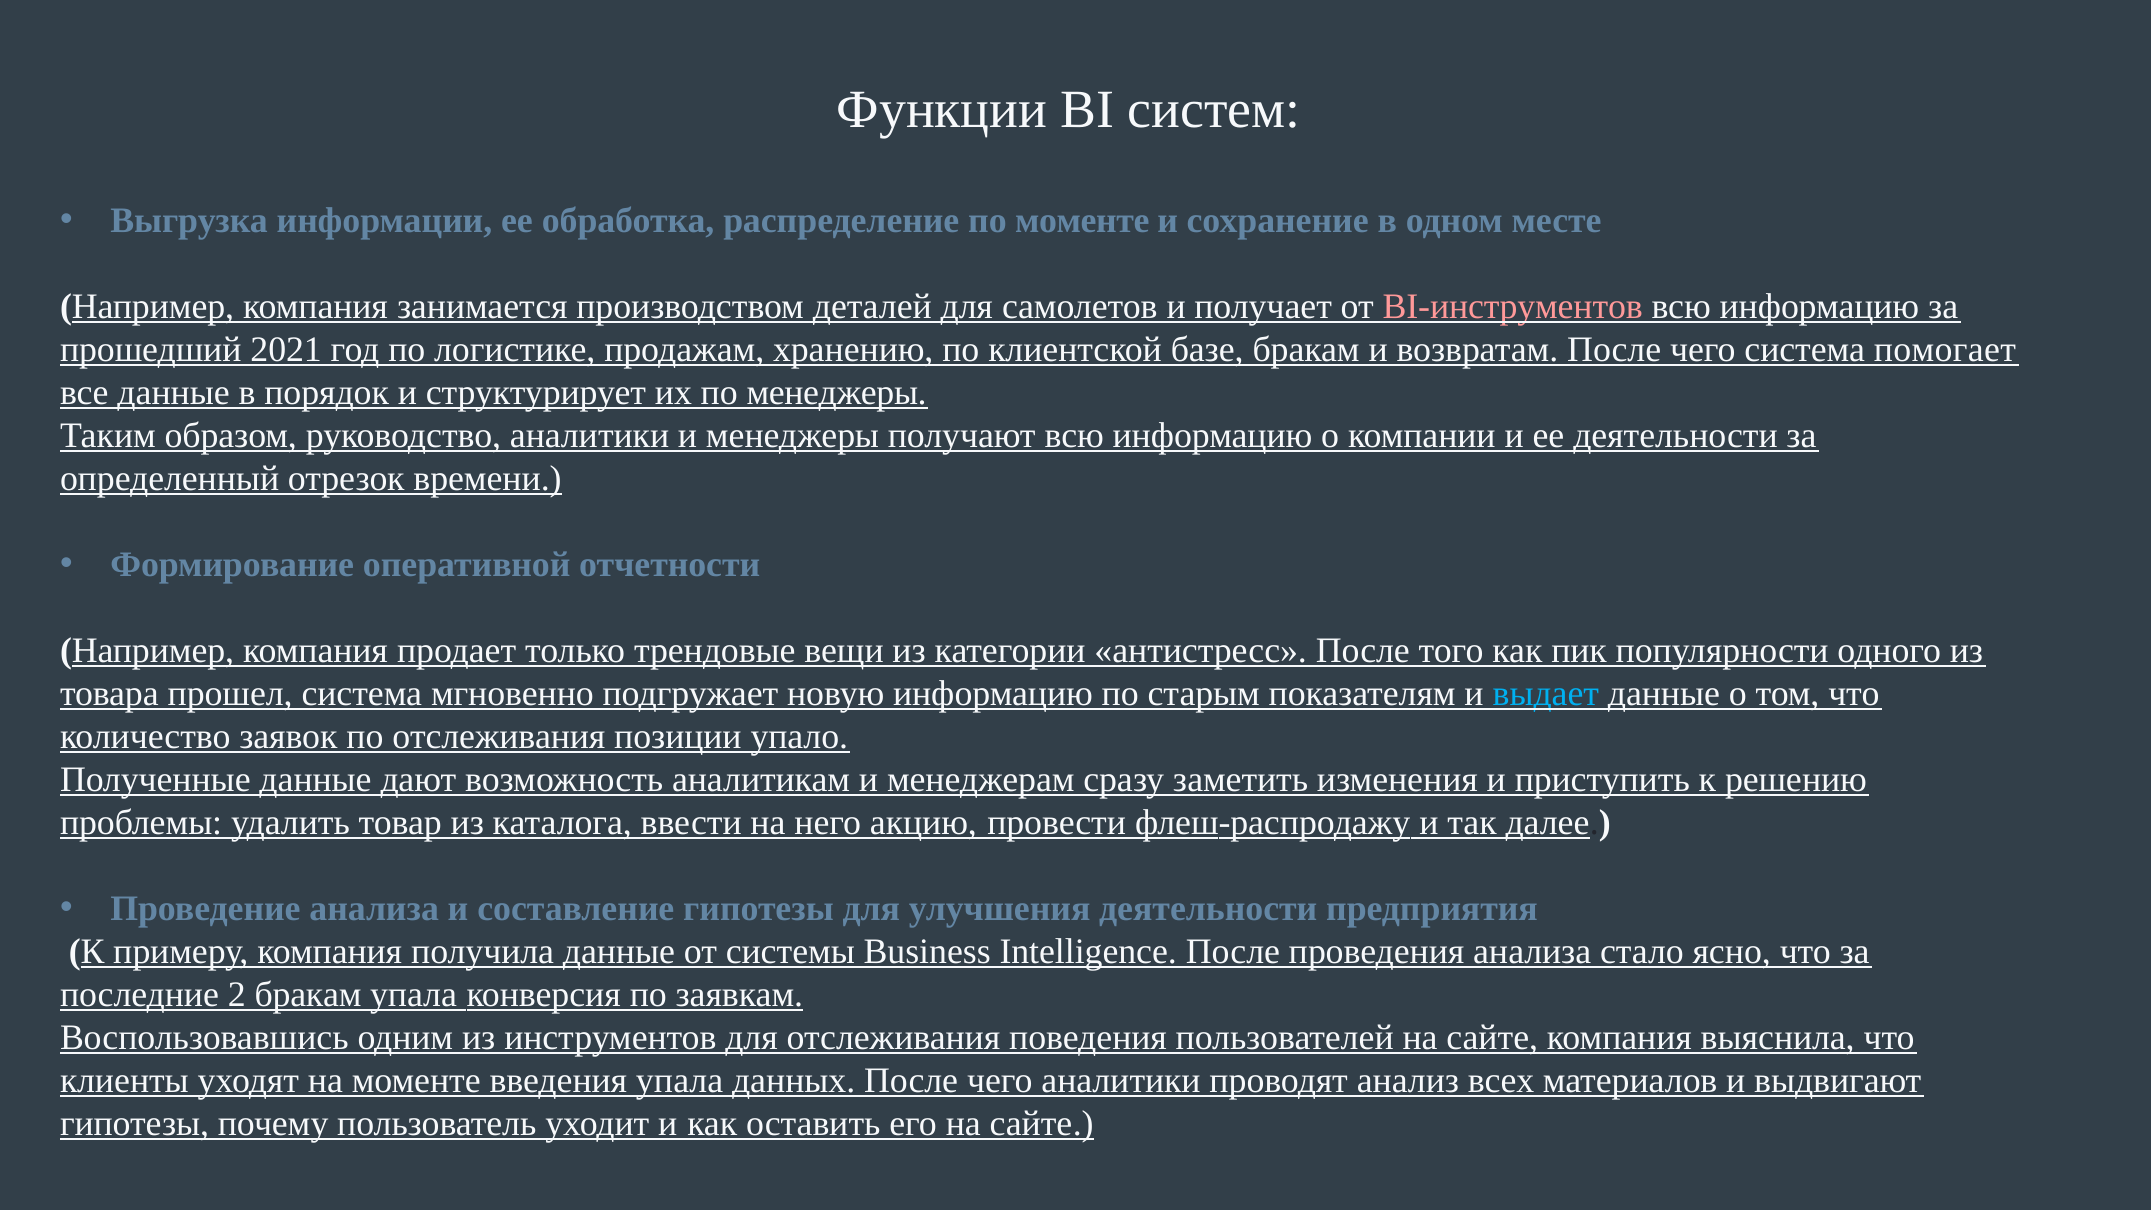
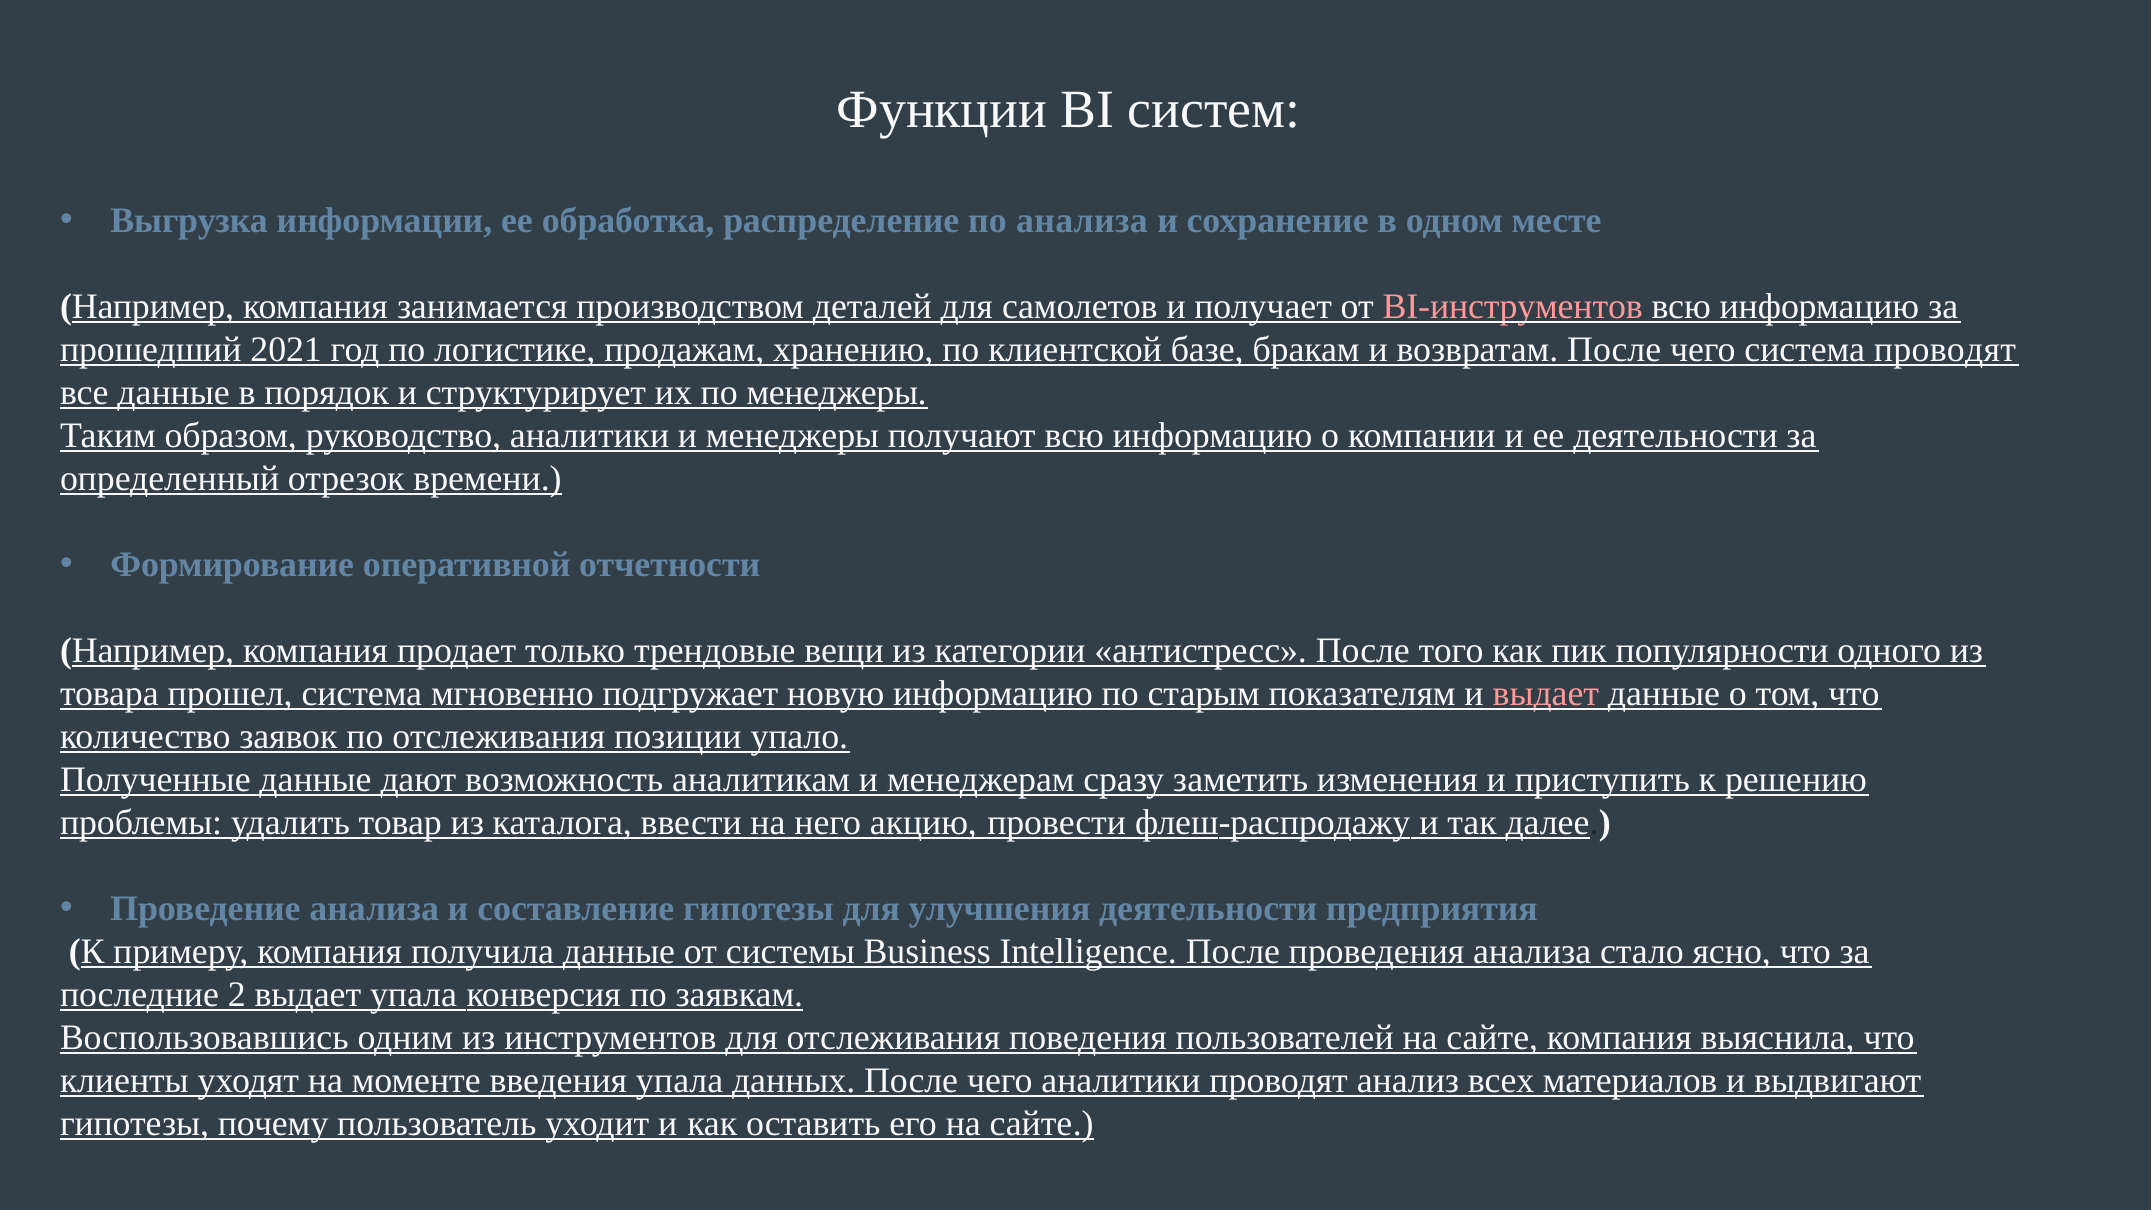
по моменте: моменте -> анализа (1082, 220)
система помогает: помогает -> проводят (1945, 349)
выдает colour: light blue -> pink (1546, 693)
2 бракам: бракам -> выдает (308, 994)
